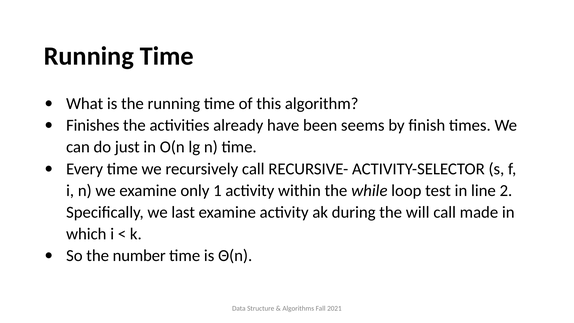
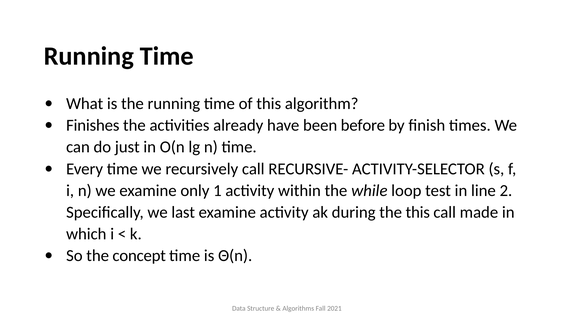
seems: seems -> before (363, 125)
the will: will -> this (418, 212)
number: number -> concept (139, 256)
